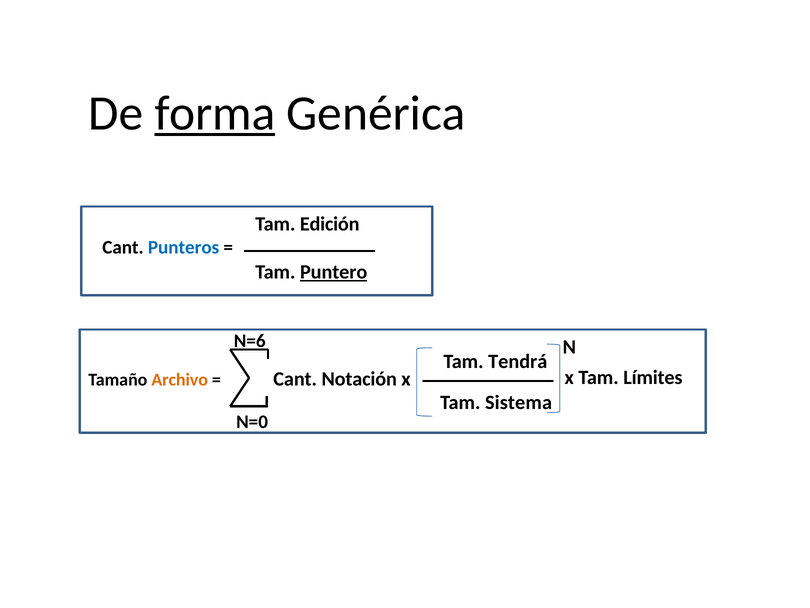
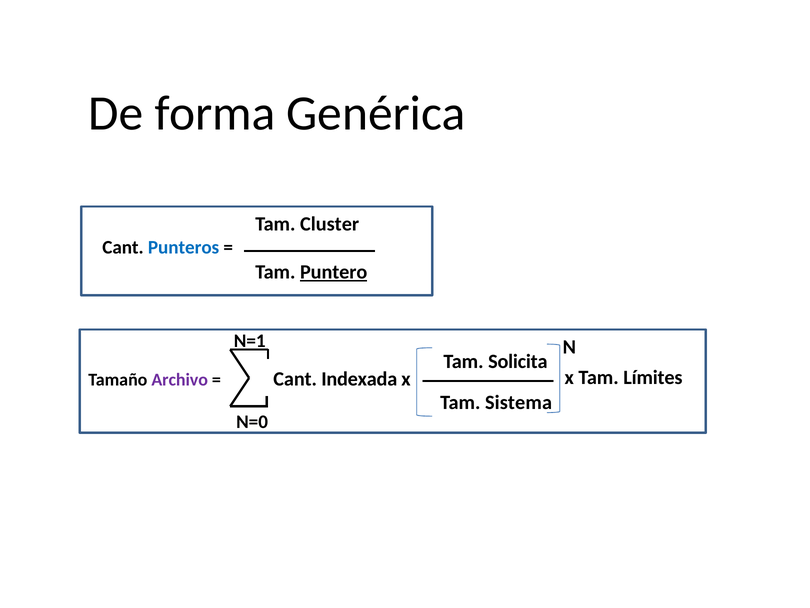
forma underline: present -> none (215, 113)
Edición: Edición -> Cluster (330, 224)
N=6: N=6 -> N=1 (250, 341)
Tendrá: Tendrá -> Solicita (518, 361)
Notación: Notación -> Indexada (359, 379)
Archivo colour: orange -> purple (180, 380)
